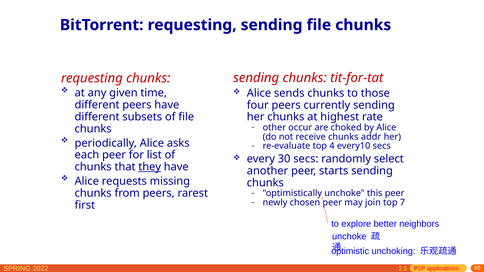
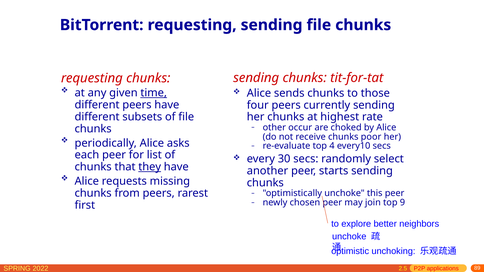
time underline: none -> present (154, 93)
addr: addr -> poor (371, 137)
7: 7 -> 9 (402, 203)
